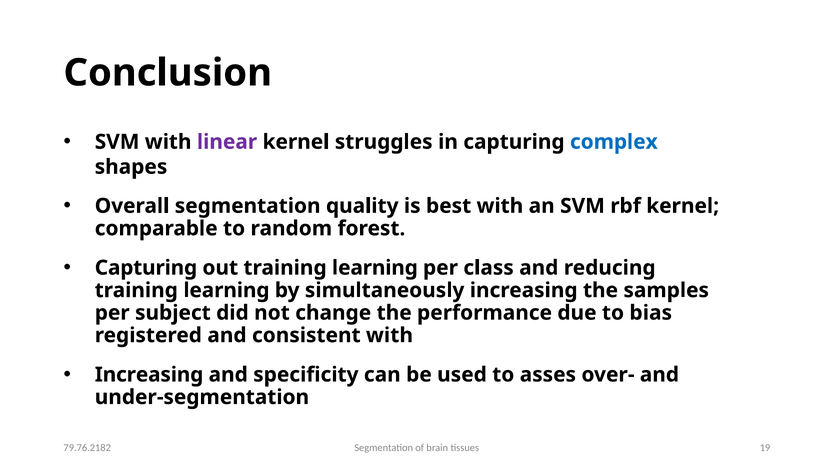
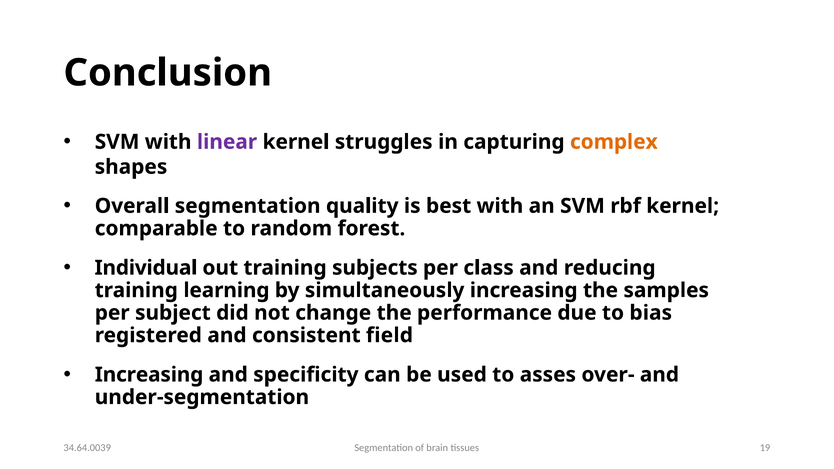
complex colour: blue -> orange (614, 142)
Capturing: Capturing -> Individual (146, 268)
out training learning: learning -> subjects (375, 268)
consistent with: with -> field (389, 335)
79.76.2182: 79.76.2182 -> 34.64.0039 (87, 448)
